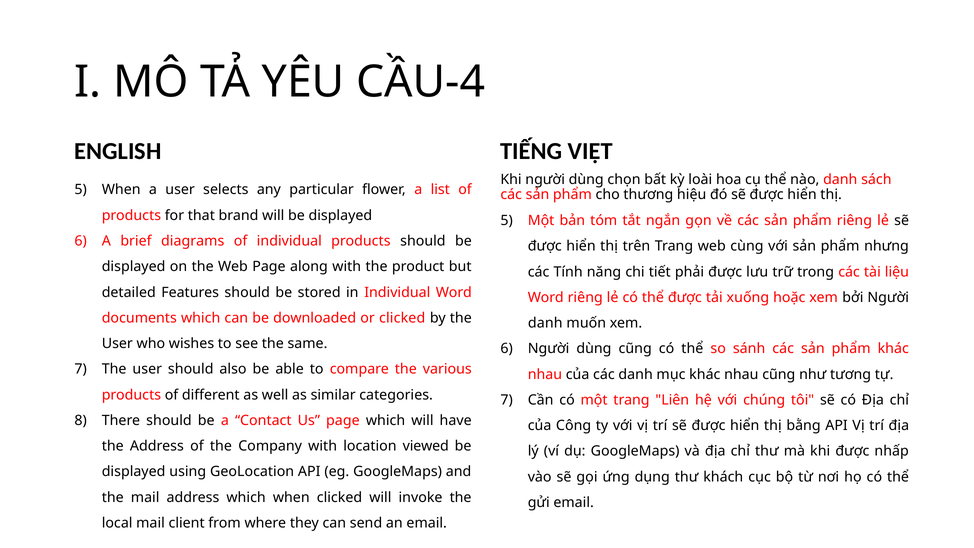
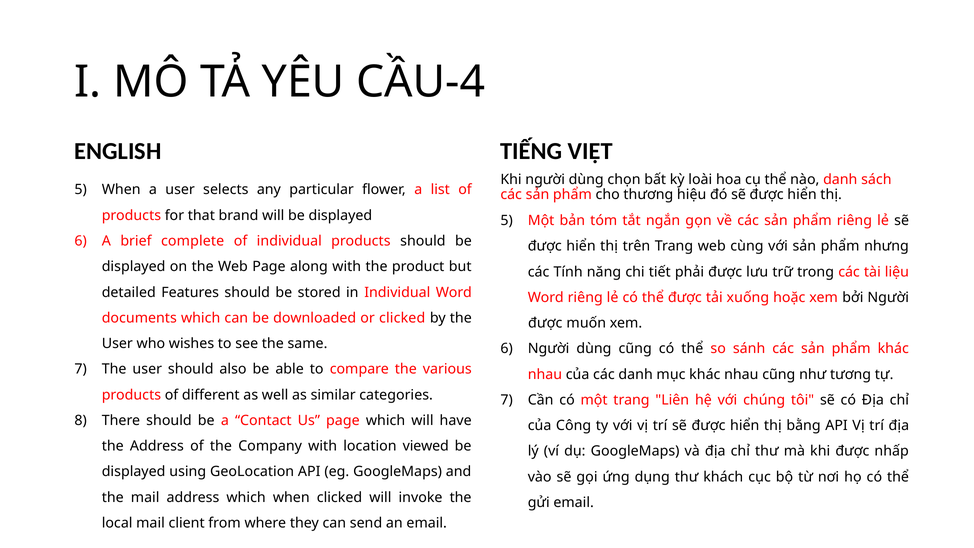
diagrams: diagrams -> complete (193, 241)
danh: danh -> được (545, 323)
